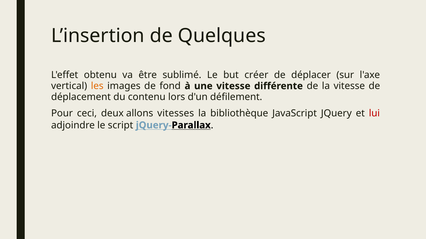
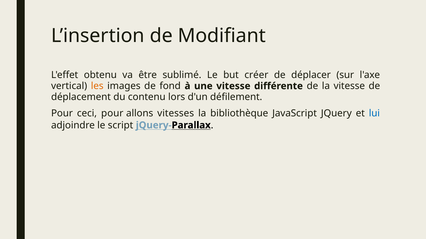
Quelques: Quelques -> Modifiant (222, 36)
ceci deux: deux -> pour (112, 114)
lui colour: red -> blue (374, 114)
